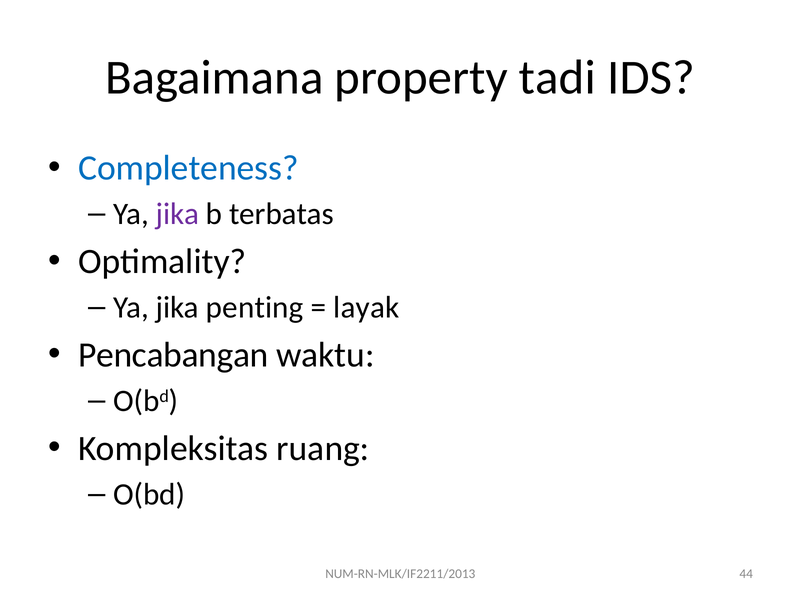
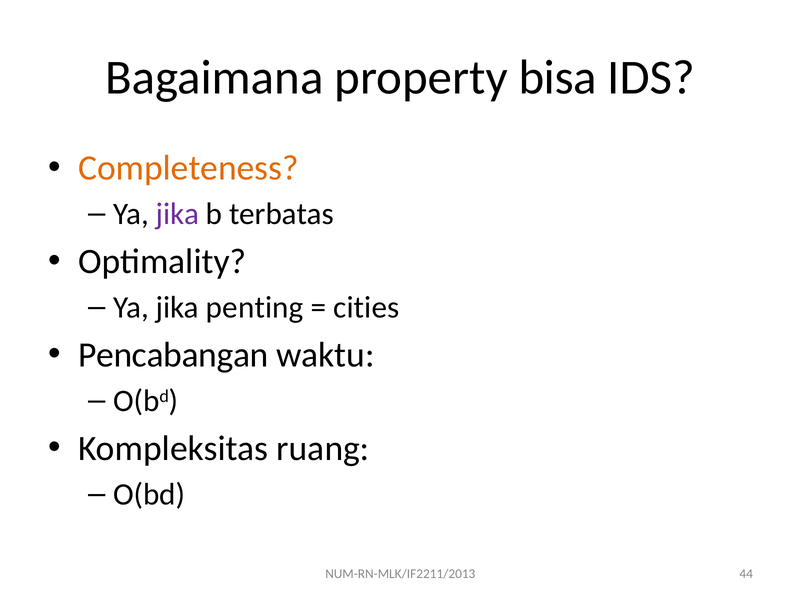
tadi: tadi -> bisa (558, 78)
Completeness colour: blue -> orange (188, 168)
layak: layak -> cities (366, 307)
